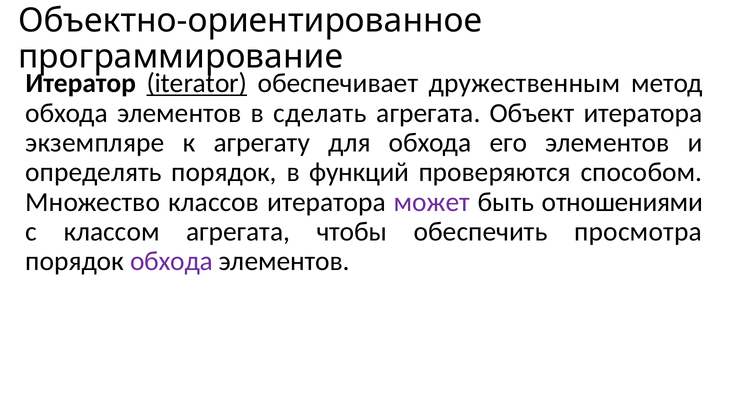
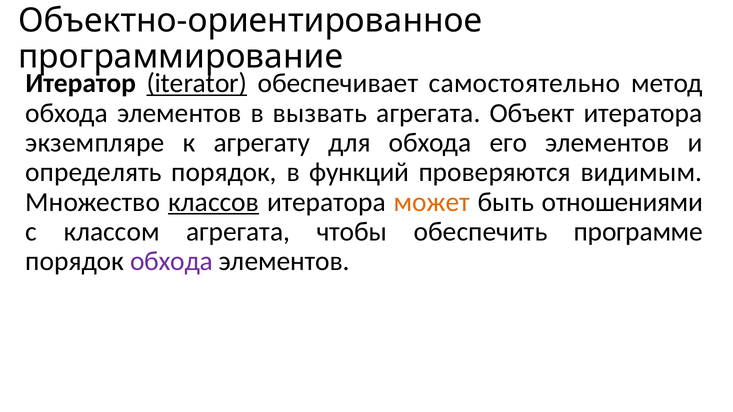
дружественным: дружественным -> самостоятельно (525, 83)
сделать: сделать -> вызвать (320, 113)
способом: способом -> видимым (641, 172)
классов underline: none -> present (214, 202)
может colour: purple -> orange (432, 202)
просмотра: просмотра -> программе (638, 232)
